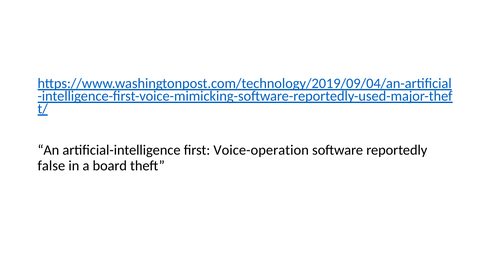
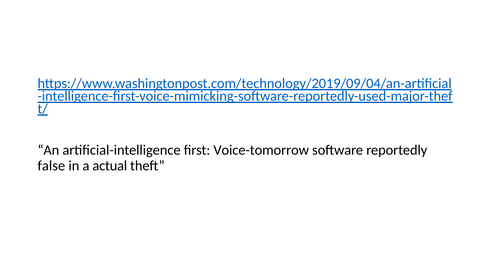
Voice-operation: Voice-operation -> Voice-tomorrow (261, 150)
board: board -> actual (110, 165)
